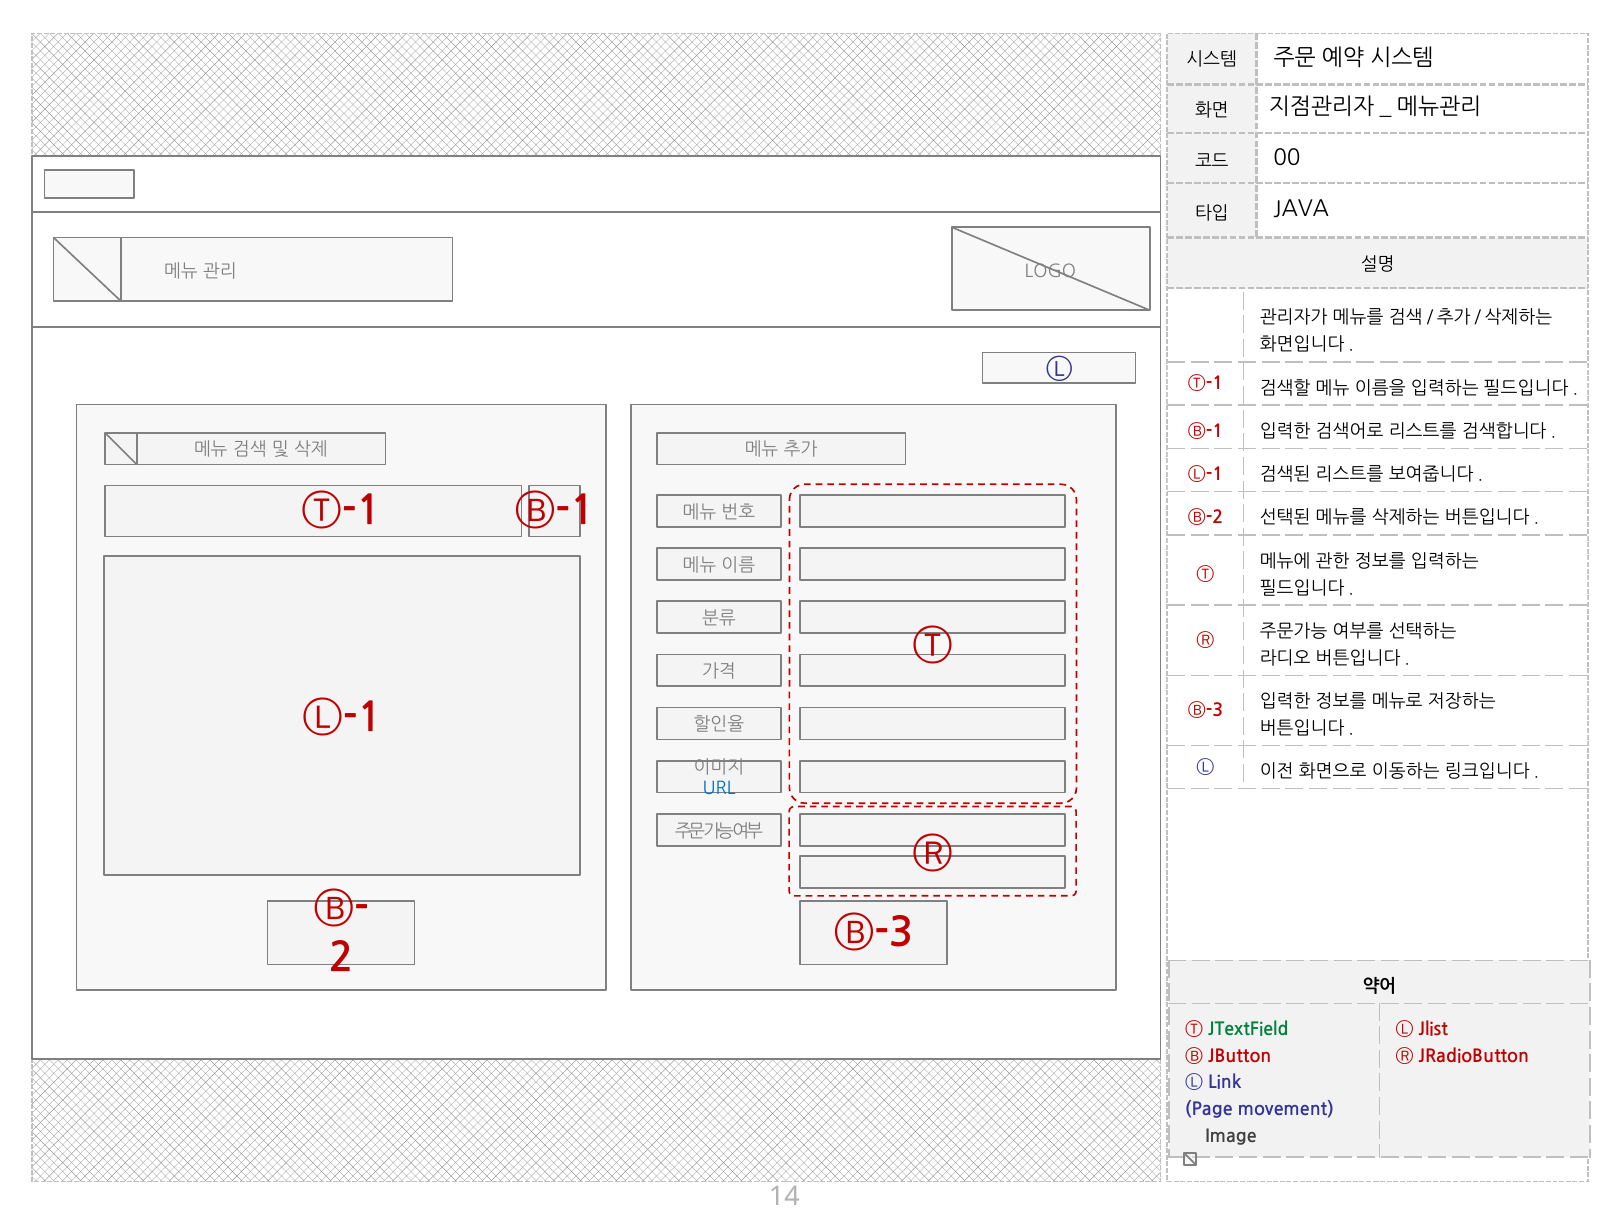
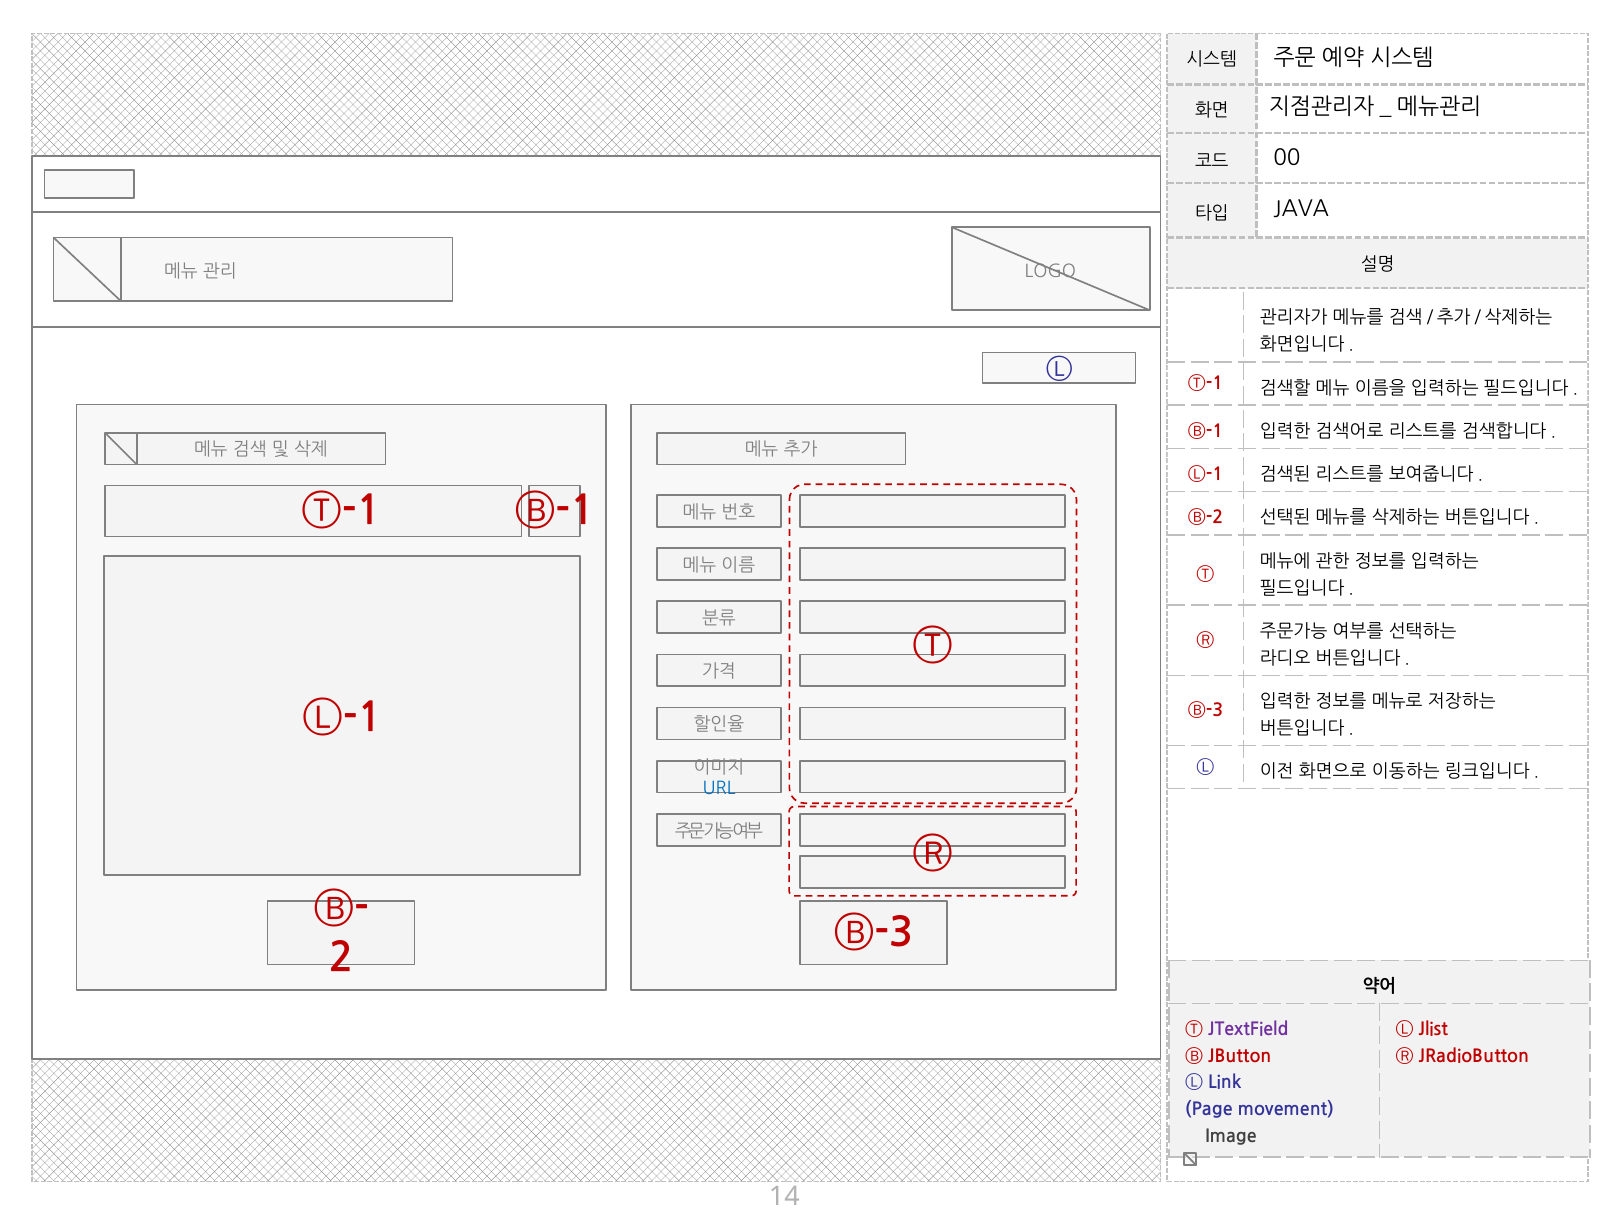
JTextField colour: green -> purple (1248, 1029)
